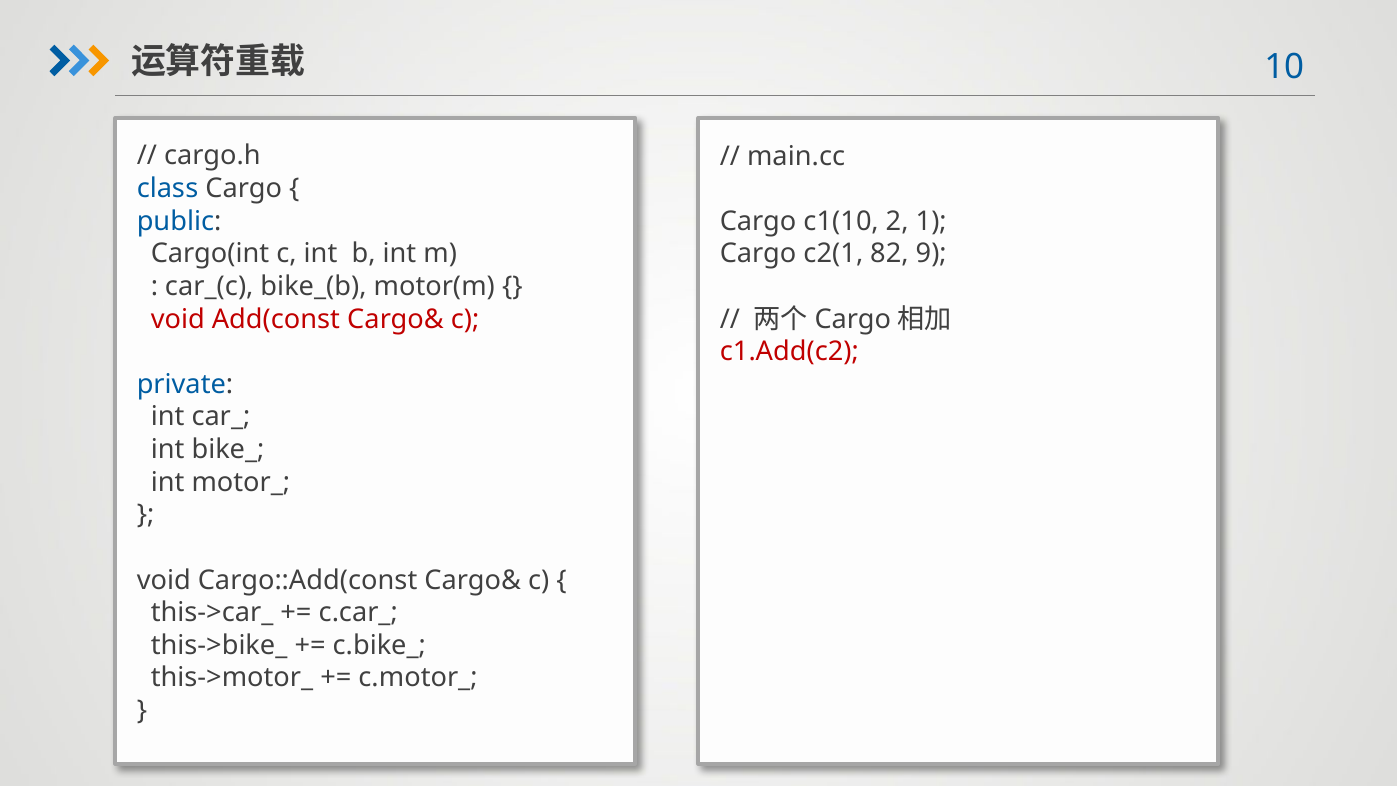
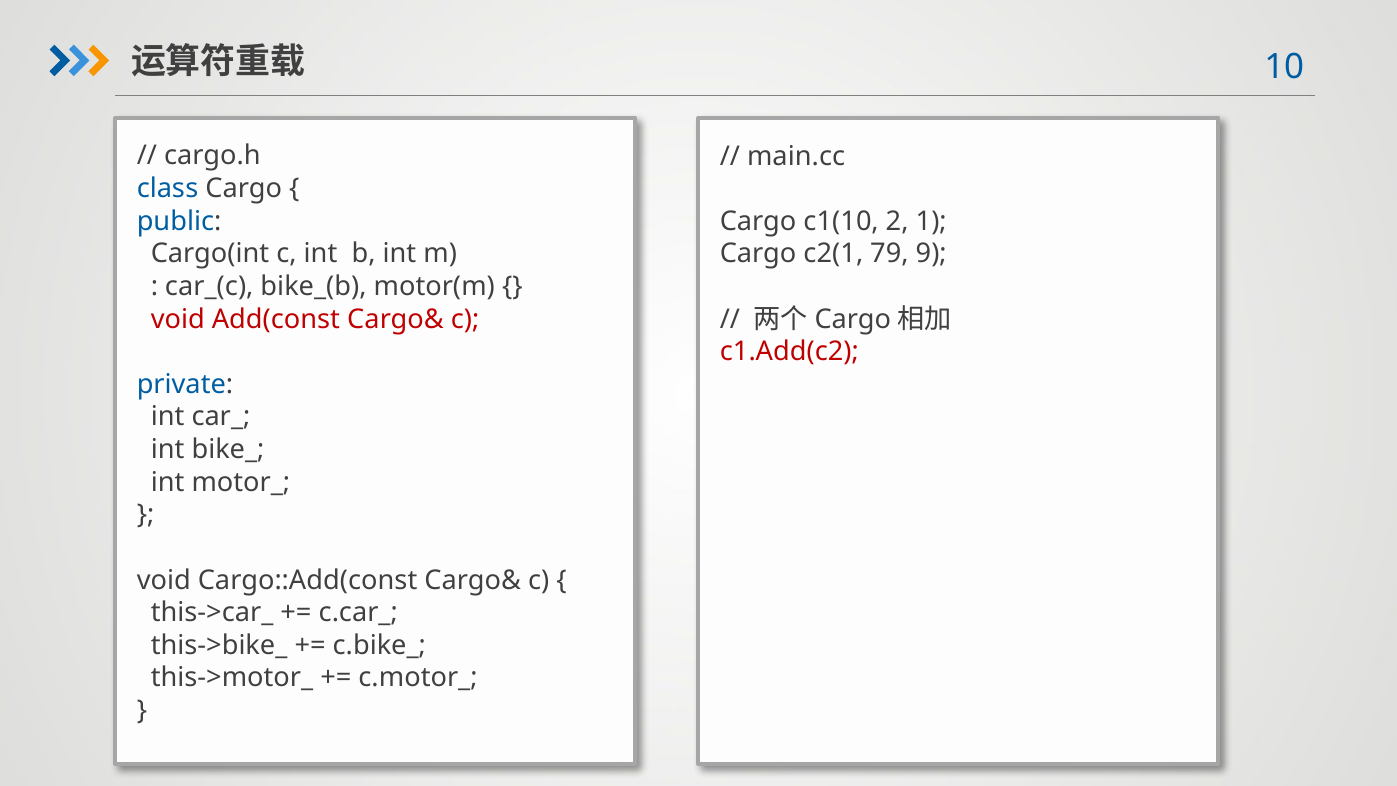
82: 82 -> 79 (889, 254)
